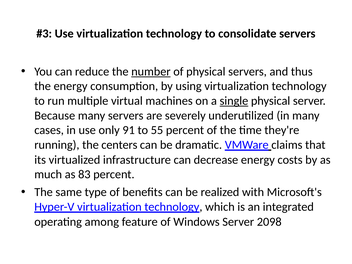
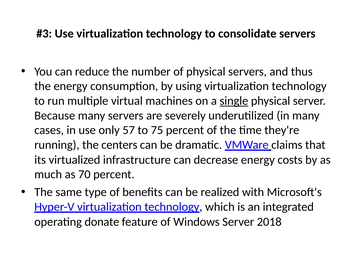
number underline: present -> none (151, 72)
91: 91 -> 57 (129, 130)
55: 55 -> 75 (157, 130)
83: 83 -> 70 (84, 174)
among: among -> donate (102, 222)
2098: 2098 -> 2018 (269, 222)
